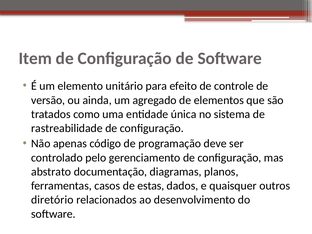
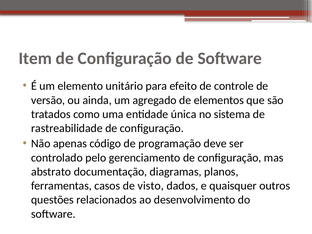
estas: estas -> visto (151, 186)
diretório: diretório -> questões (52, 200)
